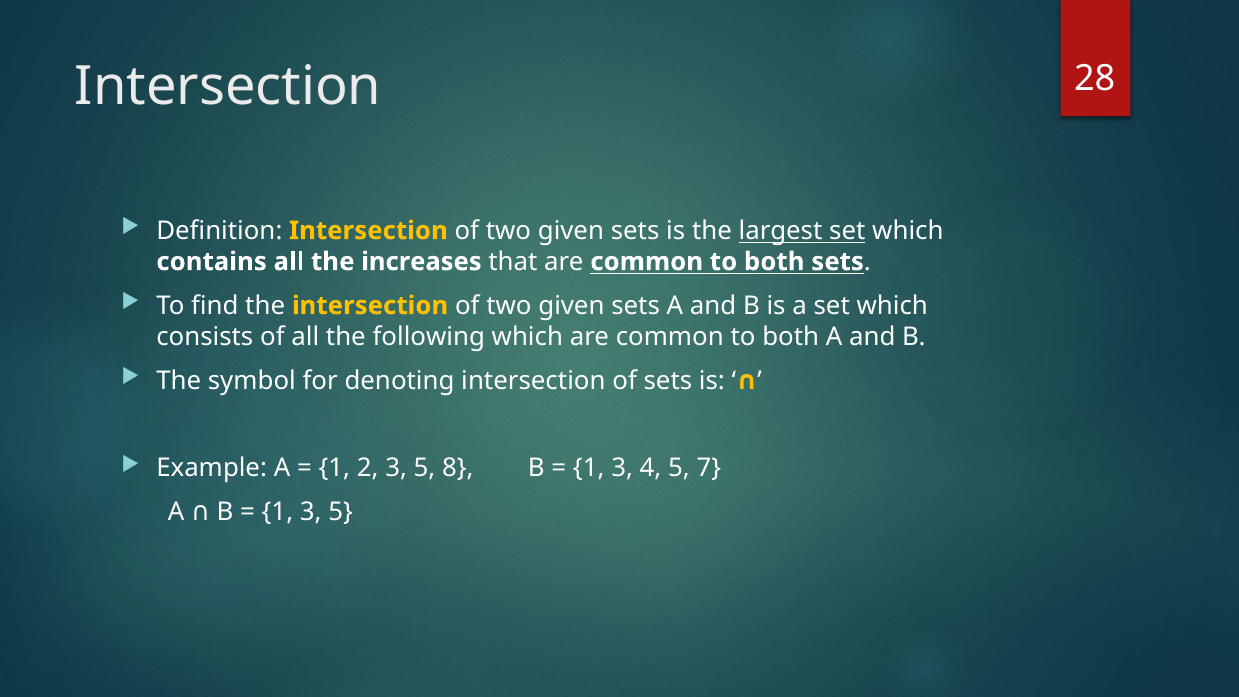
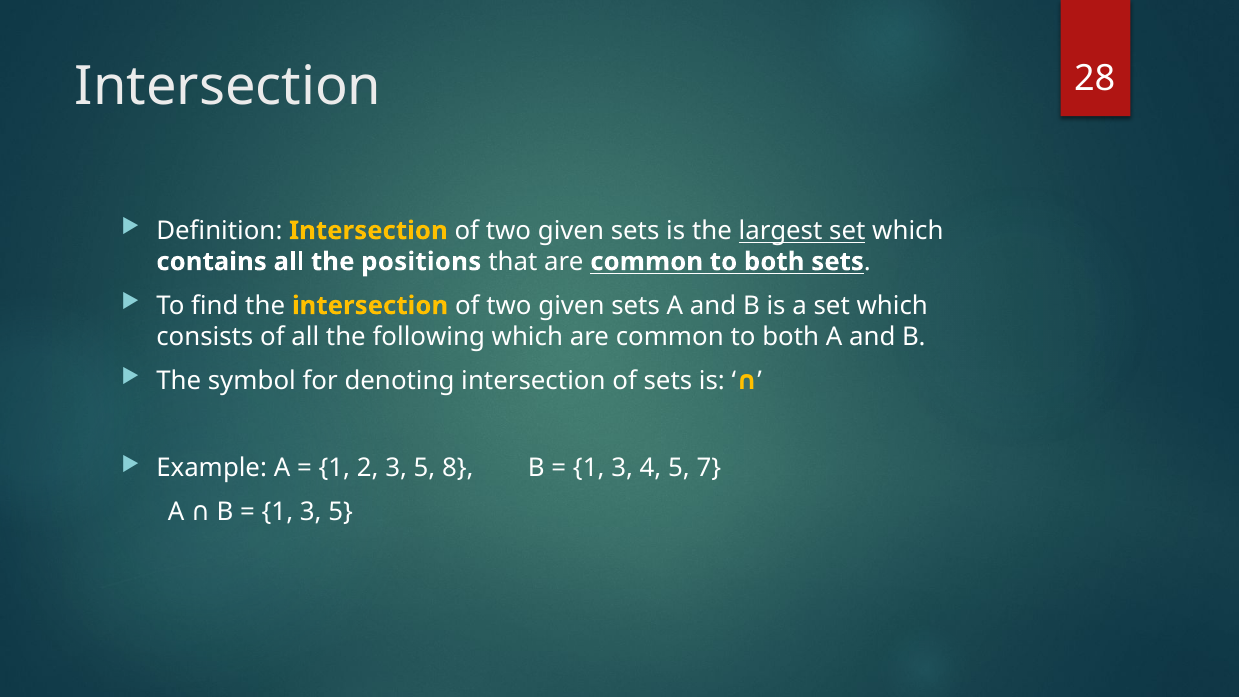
increases: increases -> positions (421, 262)
